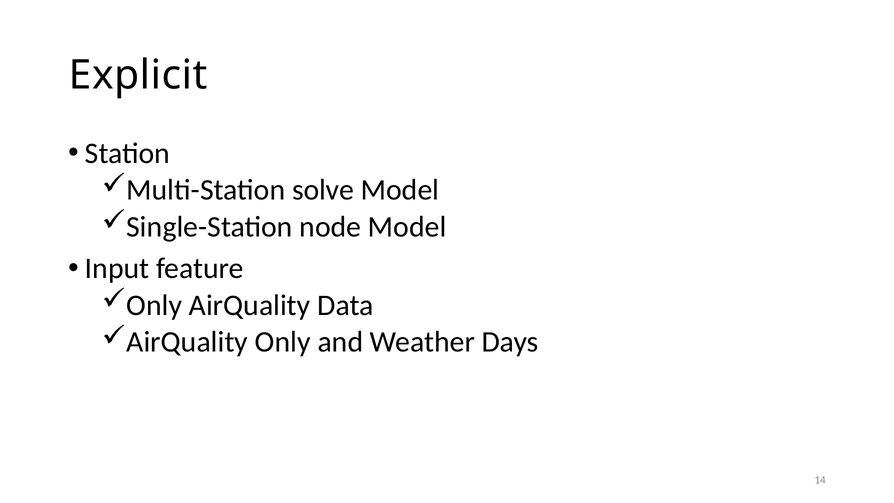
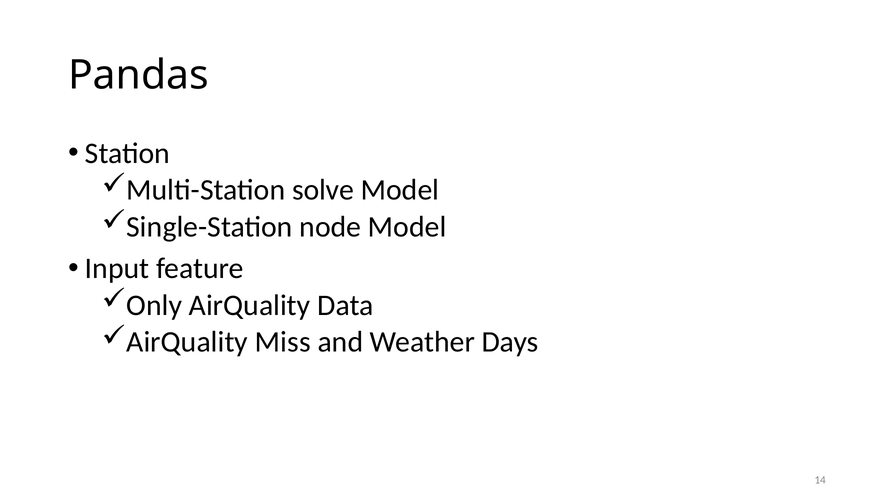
Explicit: Explicit -> Pandas (138, 75)
AirQuality Only: Only -> Miss (283, 342)
